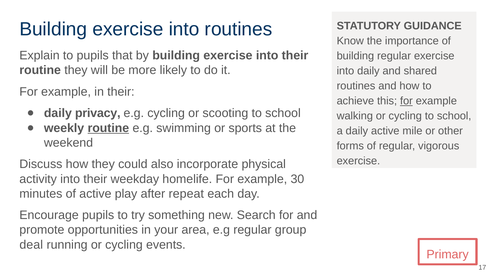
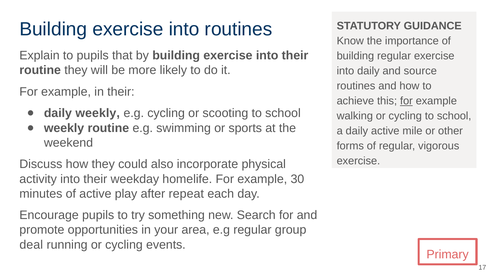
shared: shared -> source (420, 71)
daily privacy: privacy -> weekly (98, 113)
routine underline: present -> none (108, 128)
